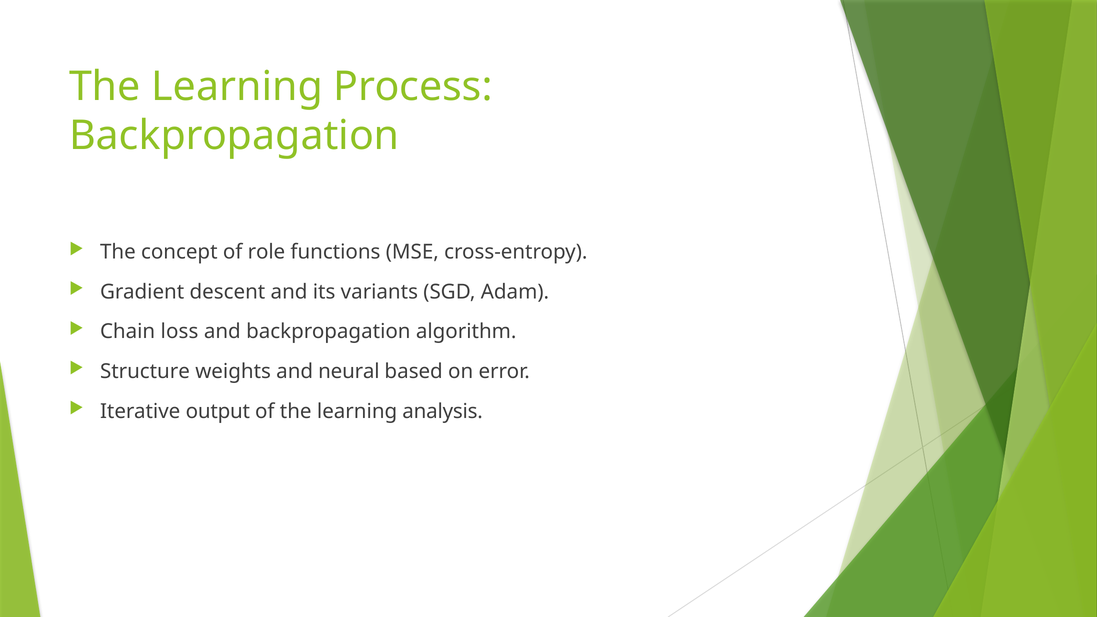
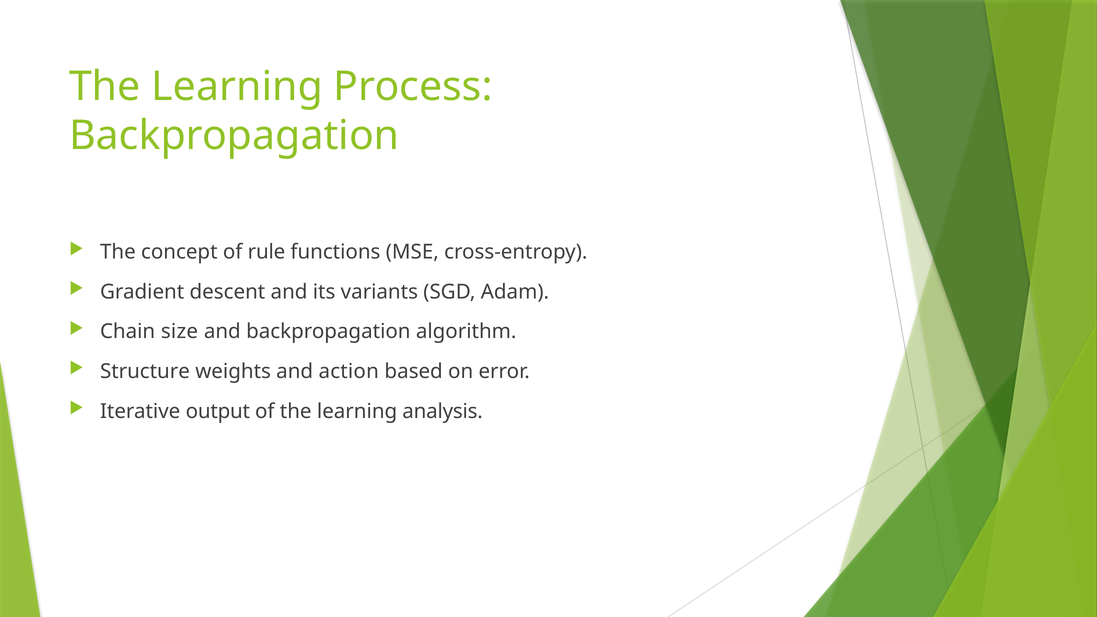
role: role -> rule (266, 252)
loss: loss -> size (179, 332)
neural: neural -> action (349, 372)
